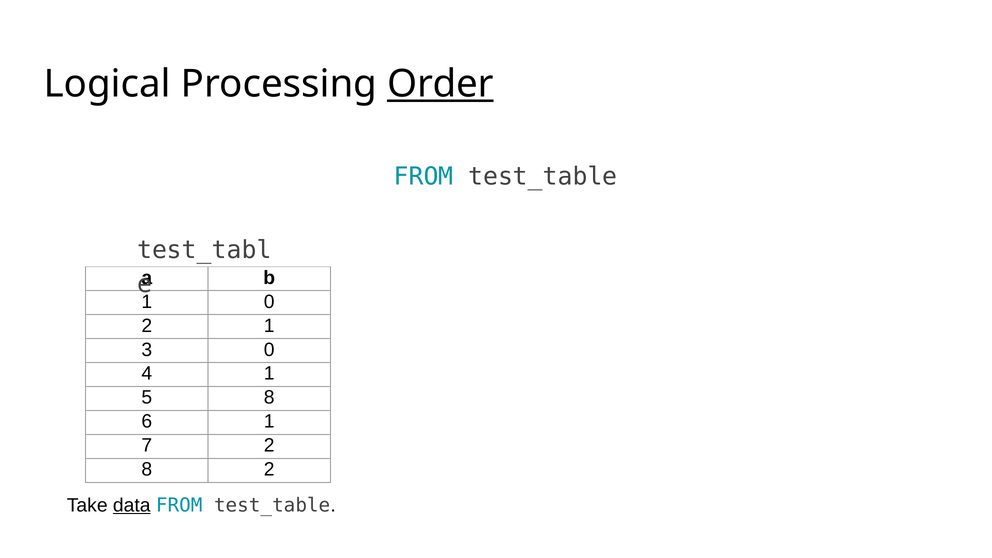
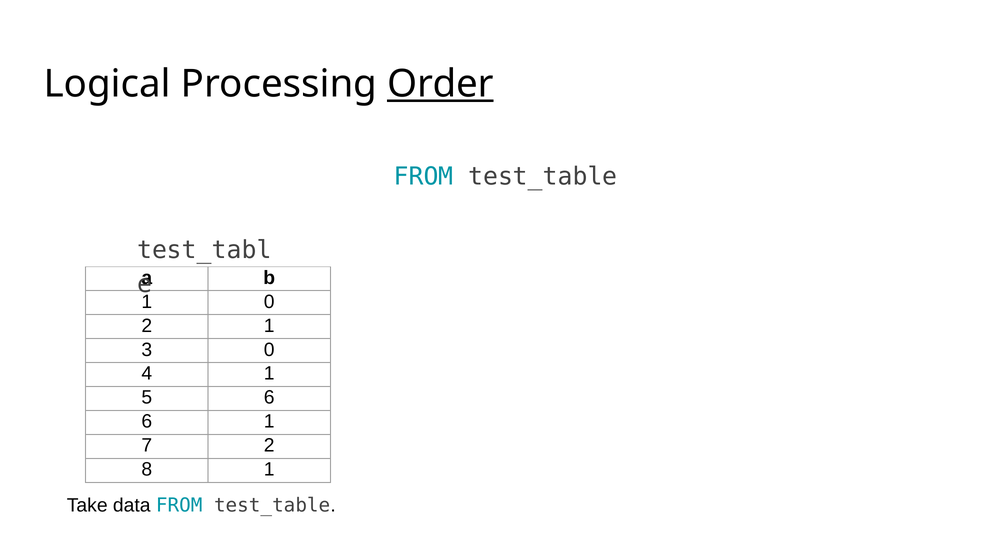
5 8: 8 -> 6 (269, 398)
8 2: 2 -> 1 (269, 470)
data underline: present -> none (132, 505)
